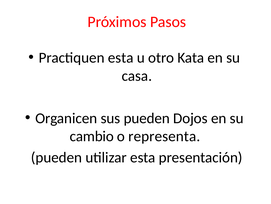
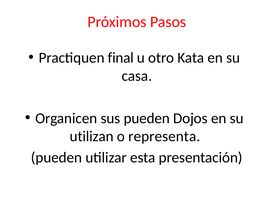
Practiquen esta: esta -> final (121, 58)
cambio: cambio -> utilizan (92, 136)
